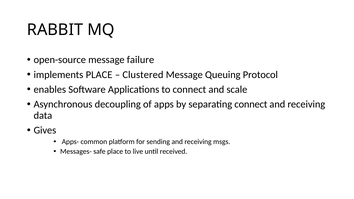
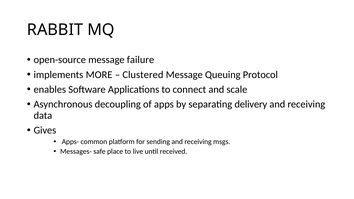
implements PLACE: PLACE -> MORE (99, 75)
separating connect: connect -> delivery (251, 104)
